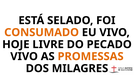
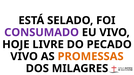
CONSUMADO colour: orange -> purple (42, 33)
